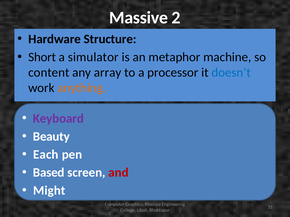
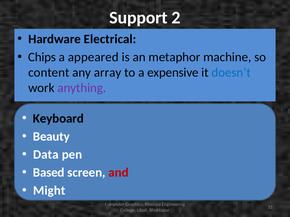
Massive: Massive -> Support (139, 18)
Structure: Structure -> Electrical (110, 39)
Short: Short -> Chips (42, 57)
simulator: simulator -> appeared (93, 57)
processor: processor -> expensive (173, 73)
anything colour: orange -> purple (82, 88)
Keyboard colour: purple -> black (58, 119)
Each: Each -> Data (46, 155)
